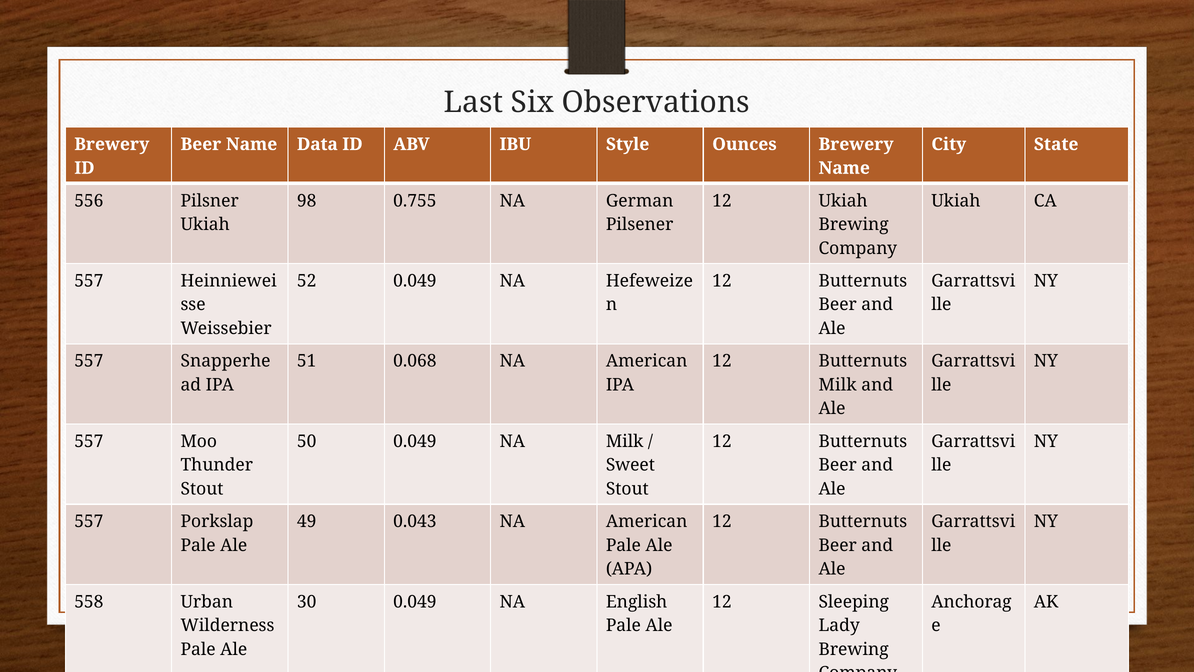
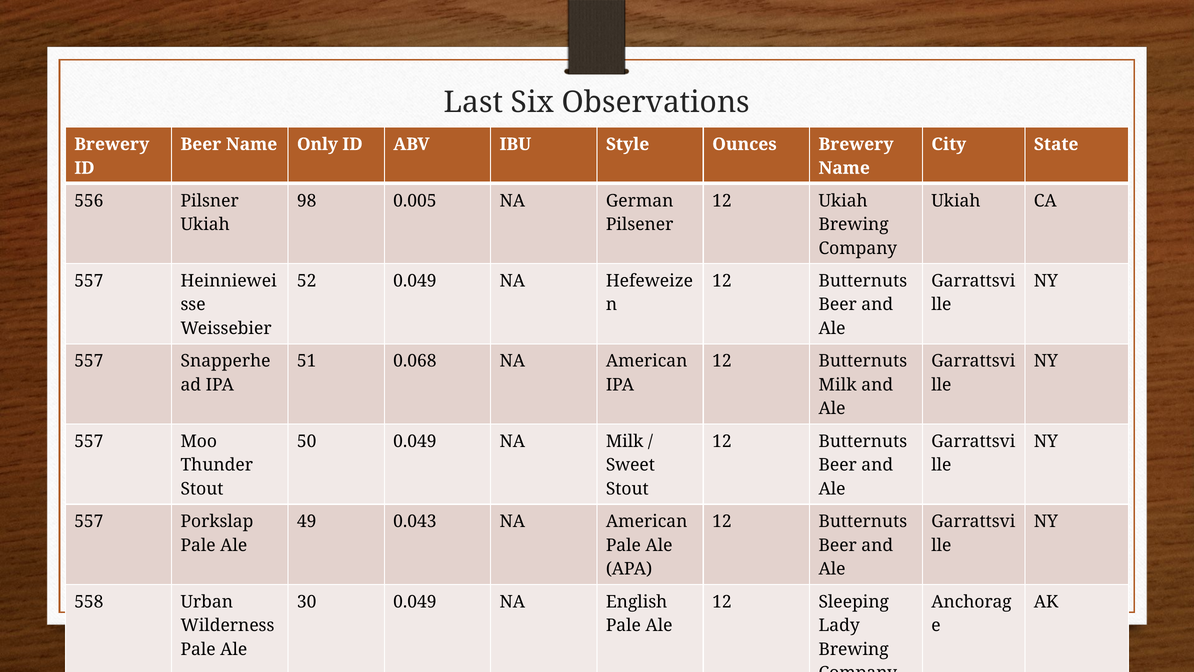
Data: Data -> Only (317, 144)
0.755: 0.755 -> 0.005 (415, 201)
